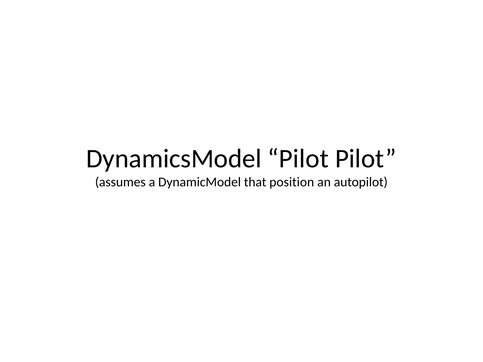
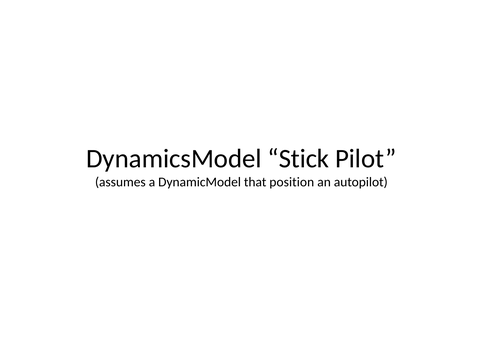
DynamicsModel Pilot: Pilot -> Stick (298, 159)
